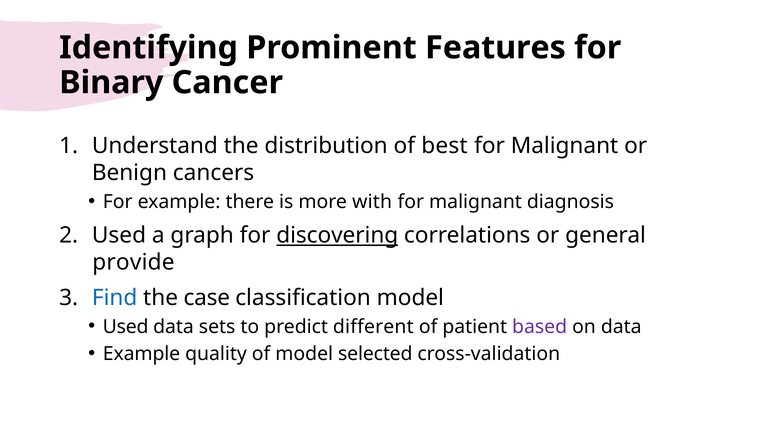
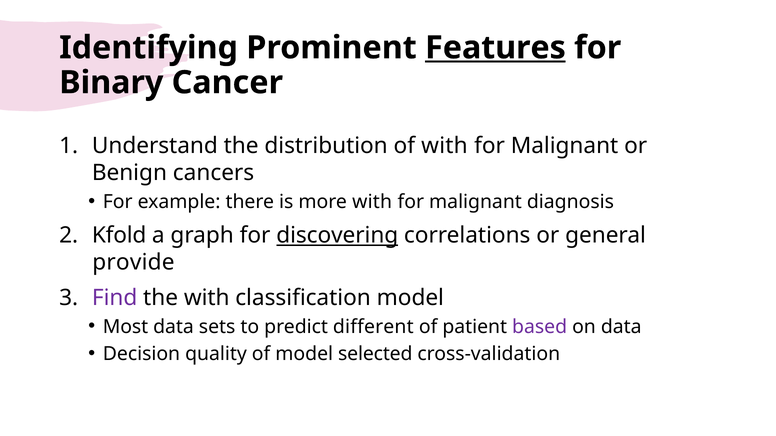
Features underline: none -> present (495, 48)
of best: best -> with (444, 146)
Used: Used -> Kfold (119, 236)
Find colour: blue -> purple (115, 298)
the case: case -> with (207, 298)
Used: Used -> Most (125, 327)
Example: Example -> Decision (141, 354)
